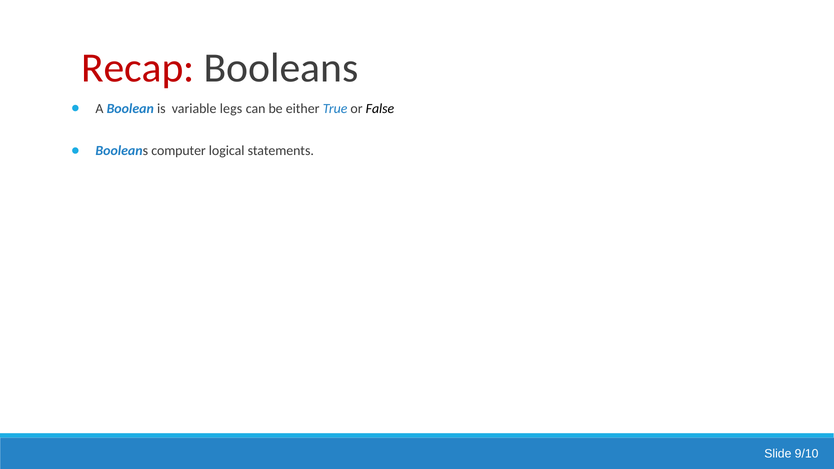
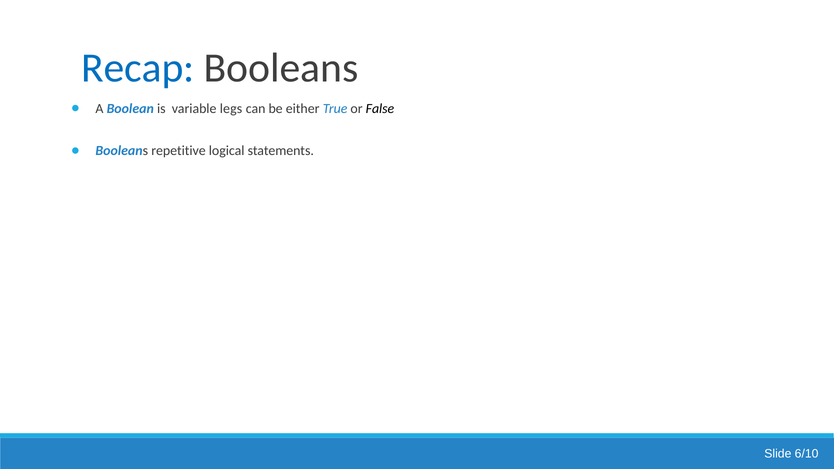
Recap colour: red -> blue (138, 68)
computer: computer -> repetitive (179, 151)
9/10: 9/10 -> 6/10 (807, 454)
